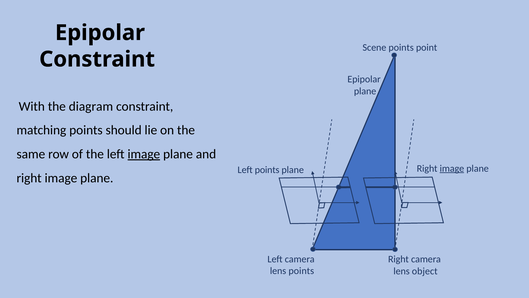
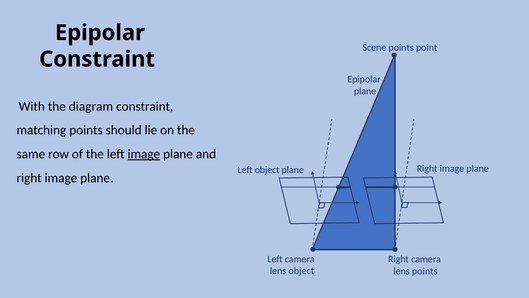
Left points: points -> object (267, 170)
image underline: present -> none (452, 168)
lens points: points -> object (301, 271)
lens object: object -> points (425, 271)
